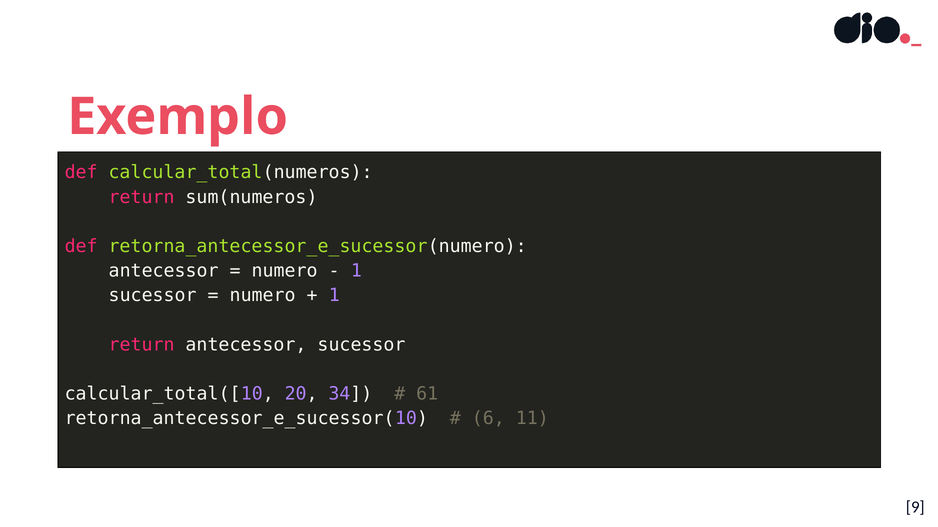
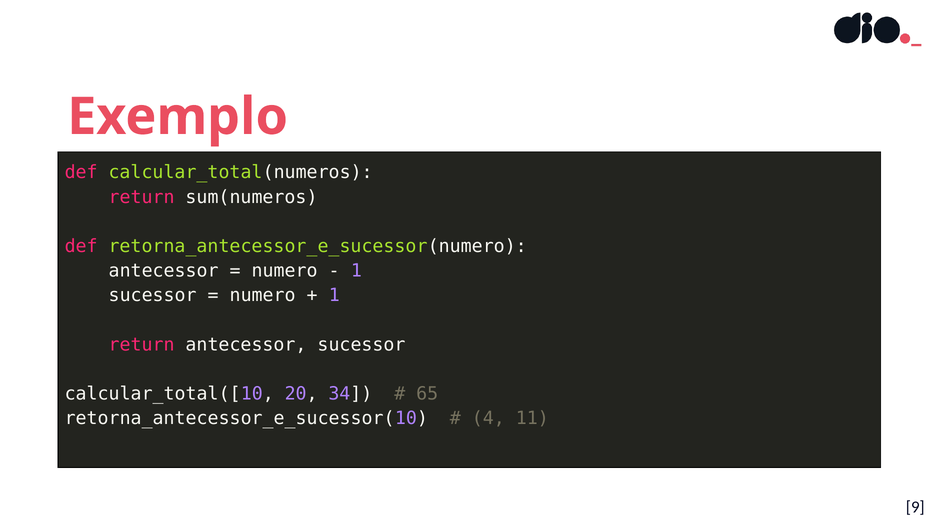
61: 61 -> 65 (427, 394)
6: 6 -> 4 (488, 419)
